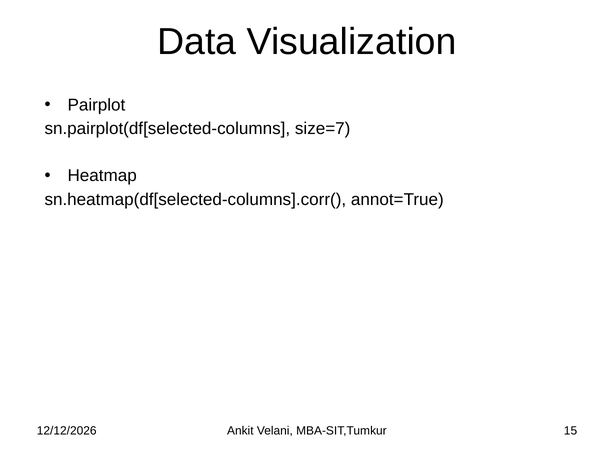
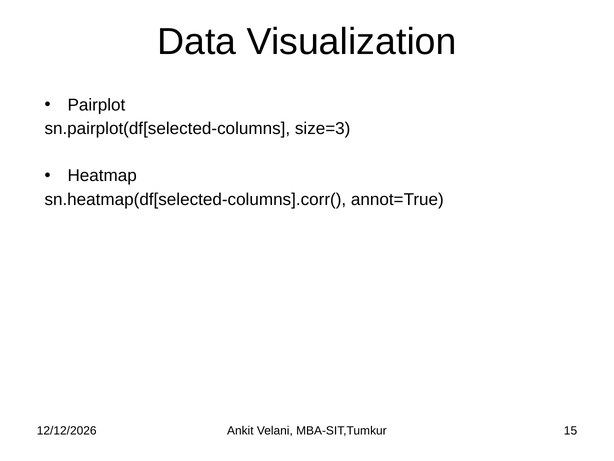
size=7: size=7 -> size=3 (323, 129)
